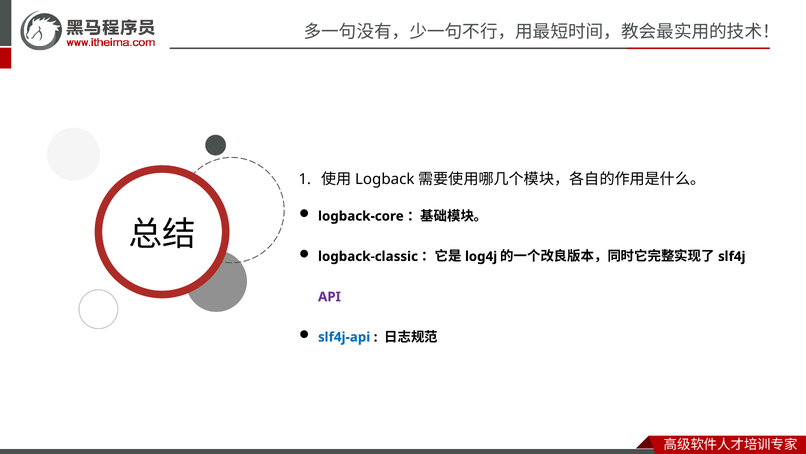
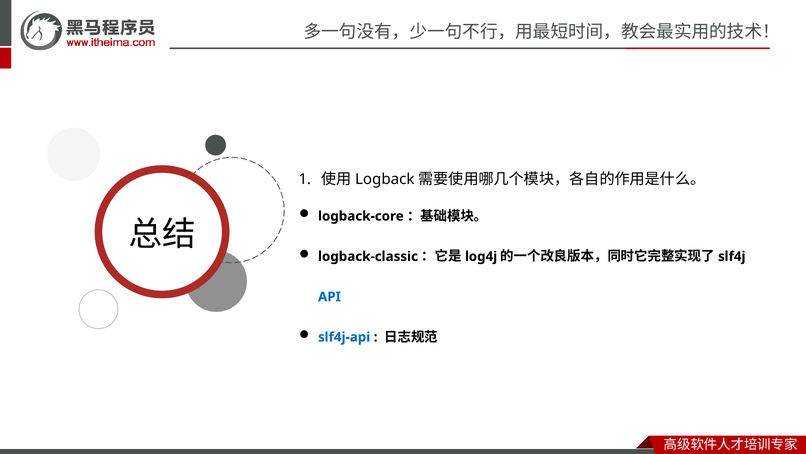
API colour: purple -> blue (329, 296)
